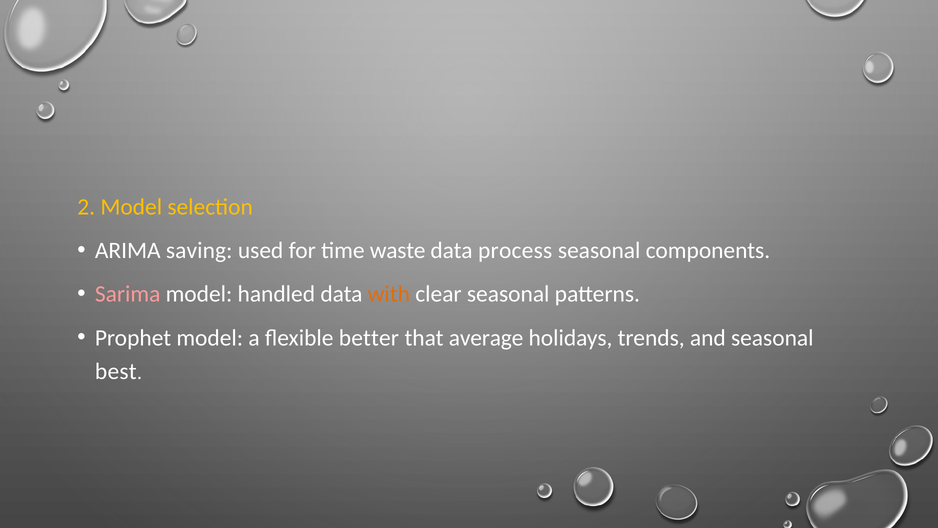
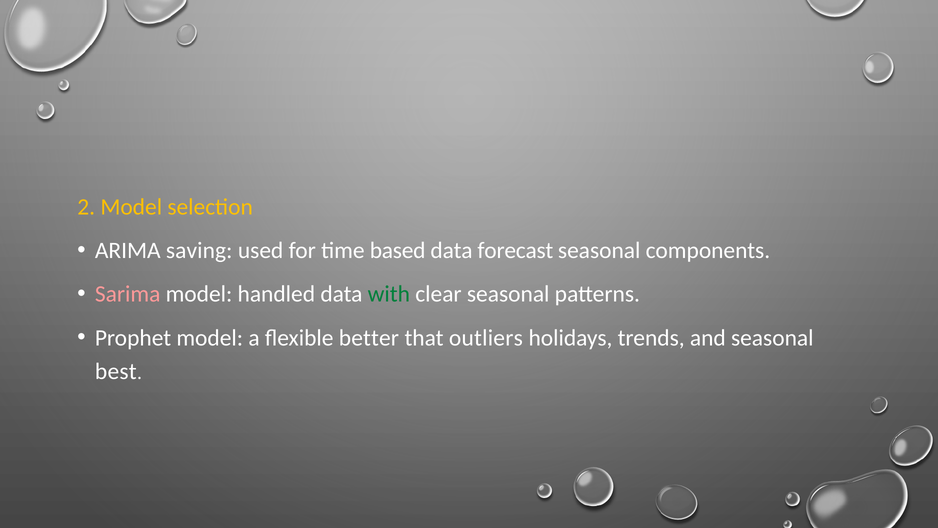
waste: waste -> based (398, 251)
process: process -> forecast (515, 251)
with colour: orange -> green (389, 294)
average: average -> outliers (486, 338)
